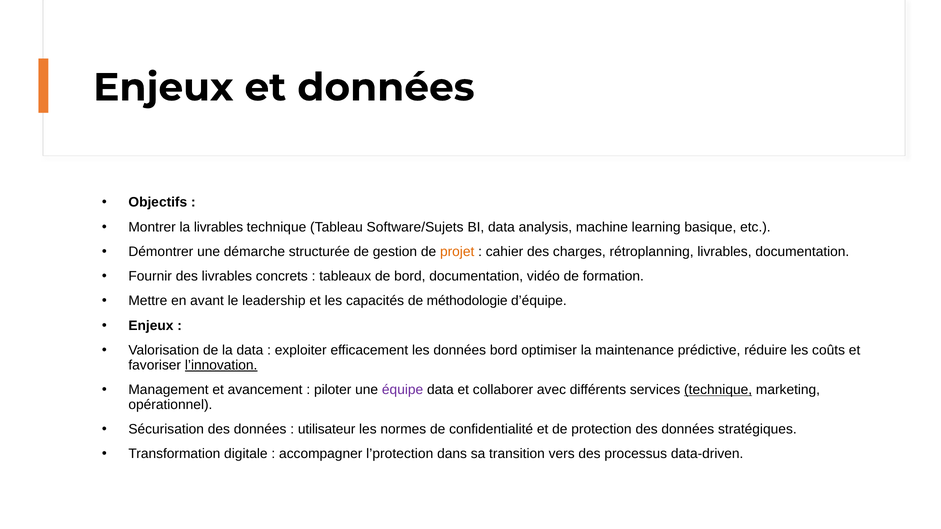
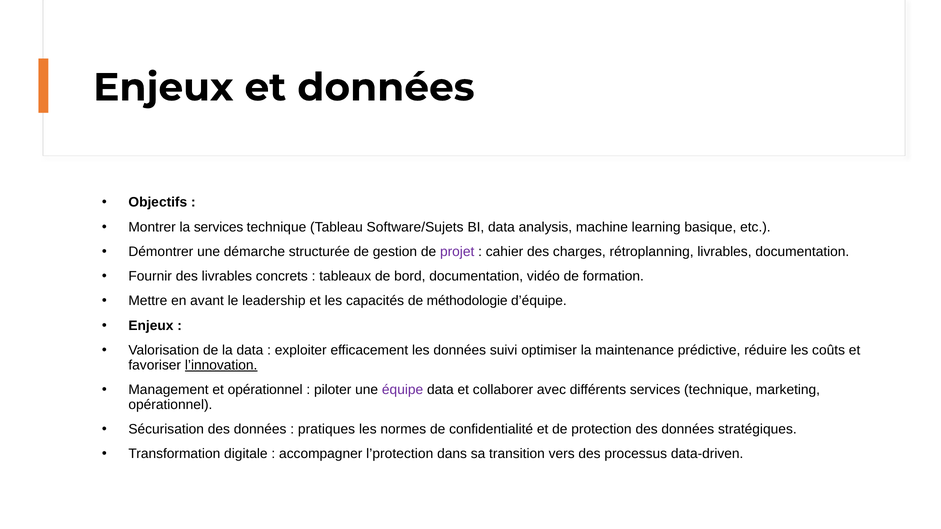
la livrables: livrables -> services (219, 227)
projet colour: orange -> purple (457, 252)
données bord: bord -> suivi (504, 350)
et avancement: avancement -> opérationnel (265, 390)
technique underline: present -> none (718, 390)
utilisateur: utilisateur -> pratiques (327, 430)
